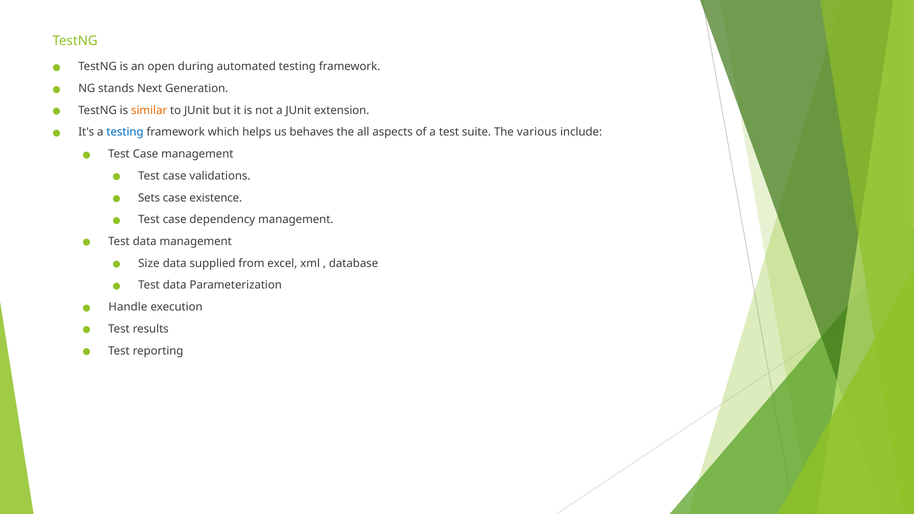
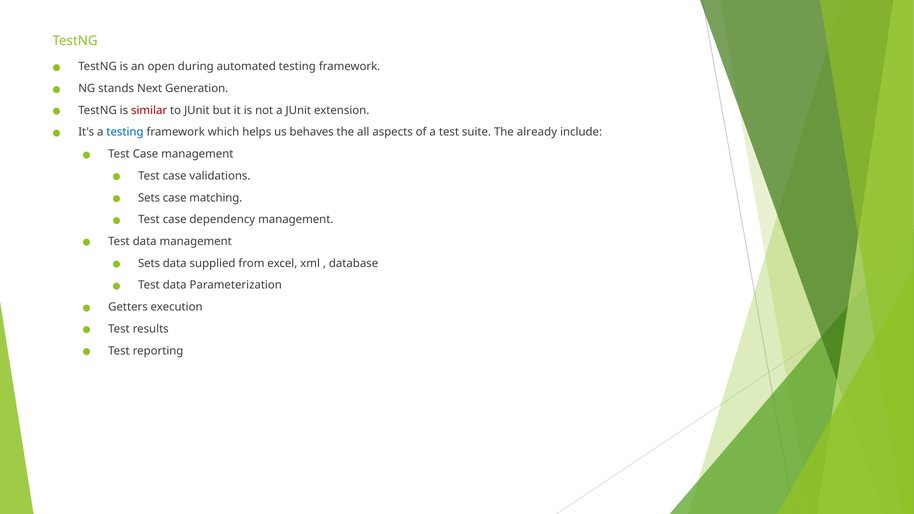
similar colour: orange -> red (149, 110)
various: various -> already (537, 132)
existence: existence -> matching (216, 198)
Size: Size -> Sets (149, 263)
Handle: Handle -> Getters (128, 307)
